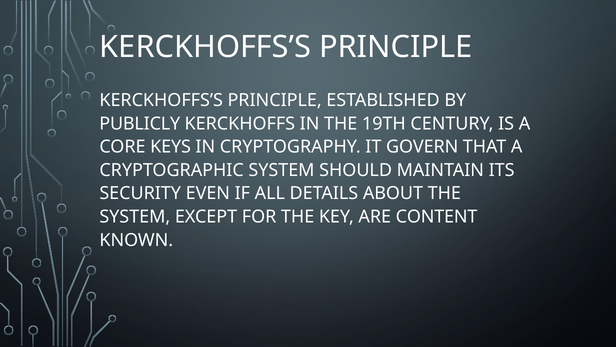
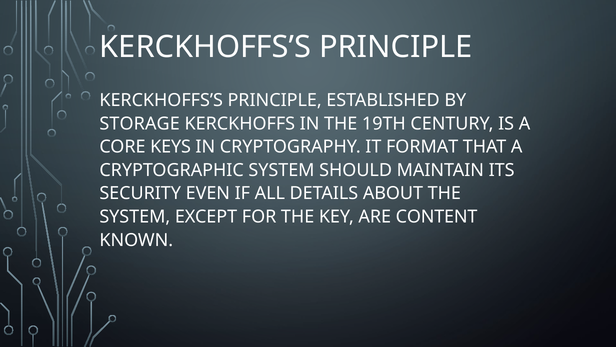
PUBLICLY: PUBLICLY -> STORAGE (140, 123)
GOVERN: GOVERN -> FORMAT (422, 147)
